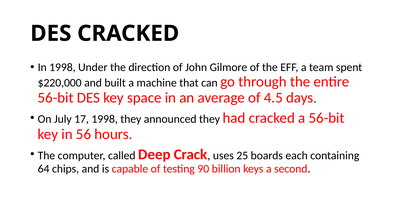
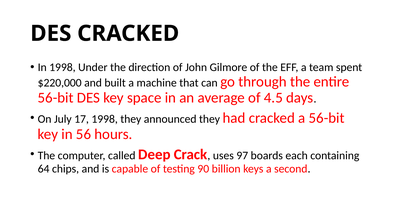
25: 25 -> 97 (242, 155)
